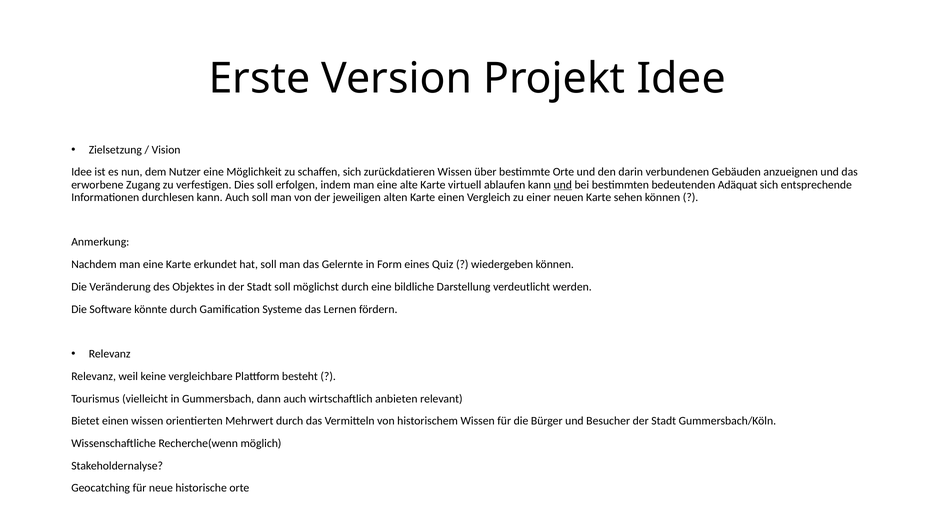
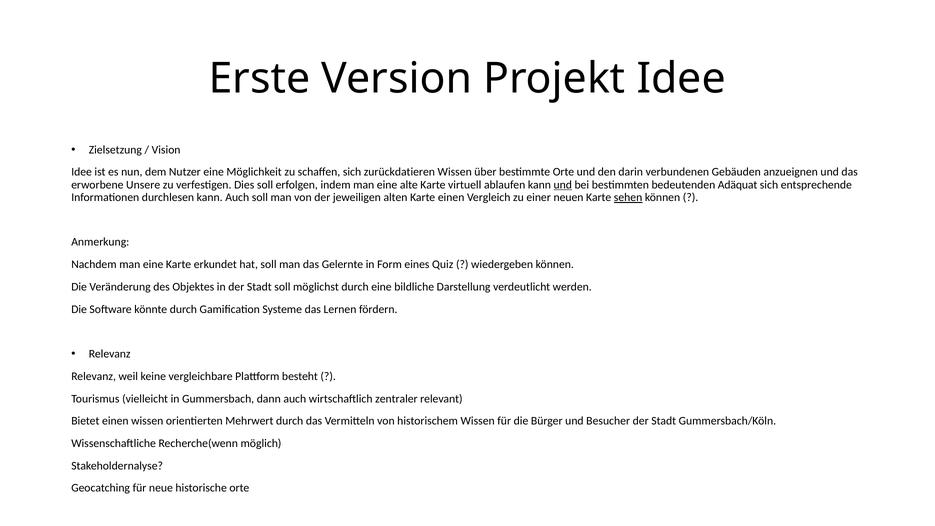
Zugang: Zugang -> Unsere (143, 185)
sehen underline: none -> present (628, 197)
anbieten: anbieten -> zentraler (396, 399)
